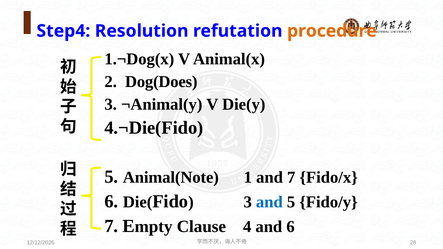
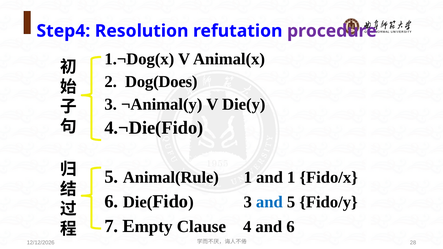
procedure colour: orange -> purple (332, 31)
Animal(Note: Animal(Note -> Animal(Rule (171, 178)
and 7: 7 -> 1 (291, 178)
